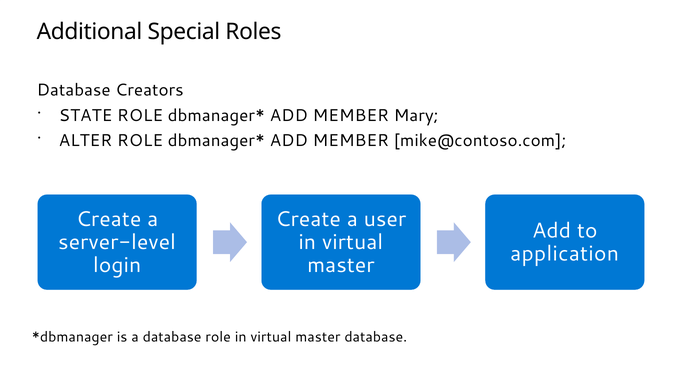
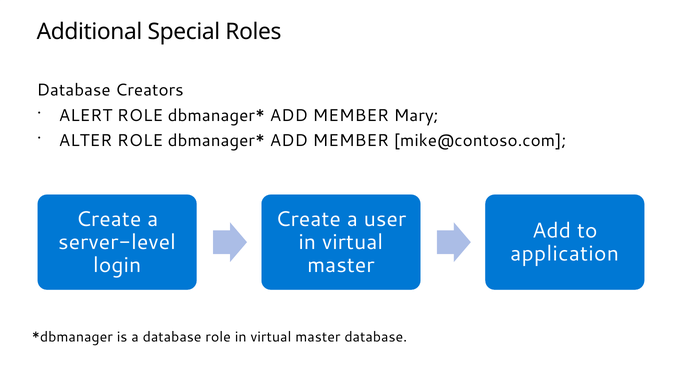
STATE: STATE -> ALERT (86, 115)
